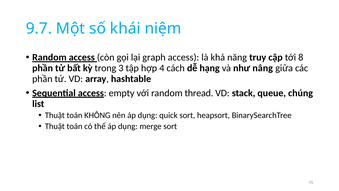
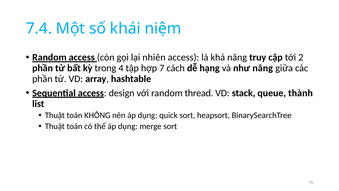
9.7: 9.7 -> 7.4 (39, 28)
graph: graph -> nhiên (154, 57)
8: 8 -> 2 (301, 57)
3: 3 -> 4 (121, 68)
4: 4 -> 7 (162, 68)
empty: empty -> design (122, 93)
chúng: chúng -> thành (301, 93)
